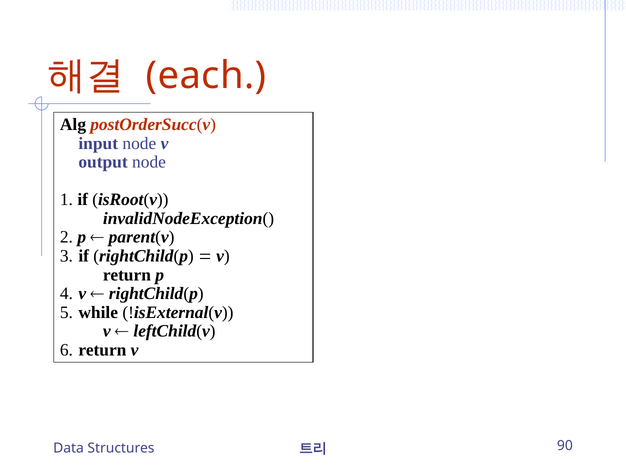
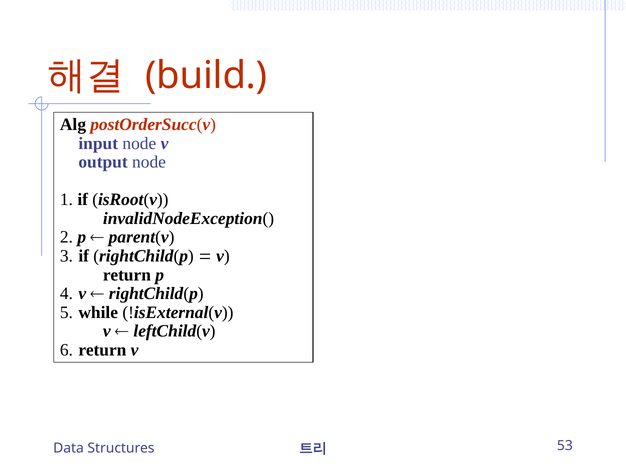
each: each -> build (206, 76)
90: 90 -> 53 (565, 446)
